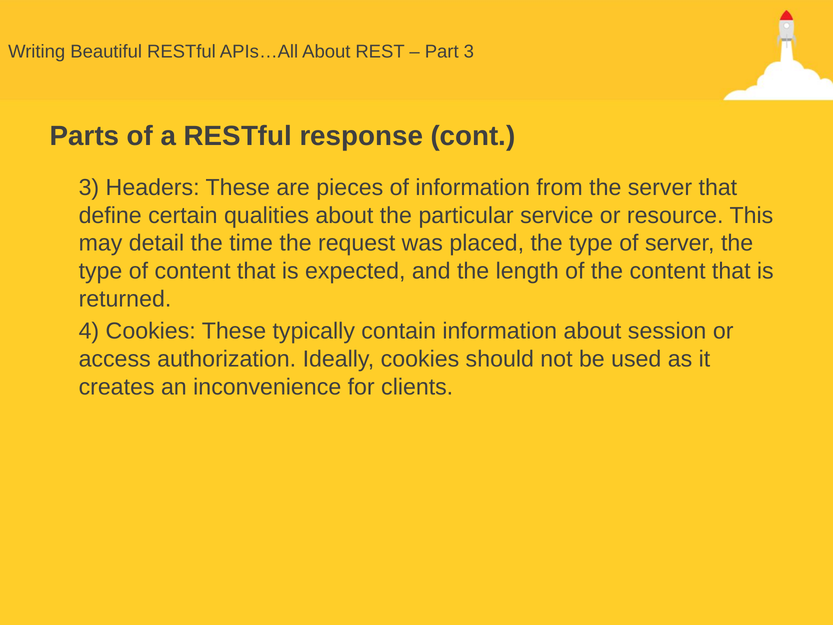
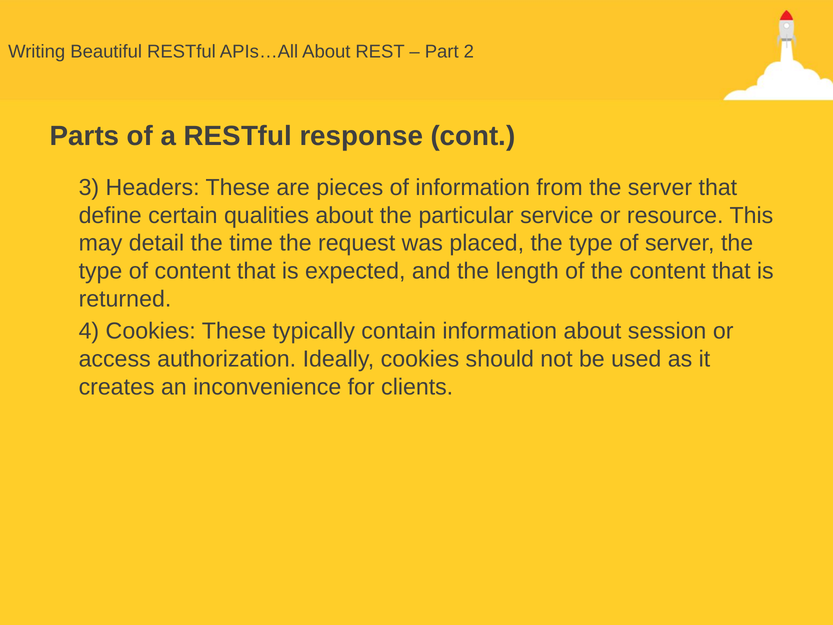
Part 3: 3 -> 2 (469, 52)
